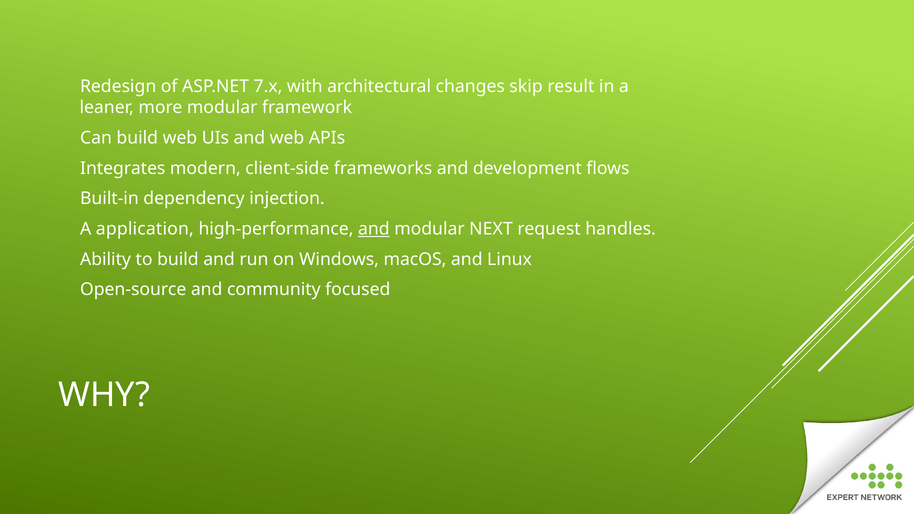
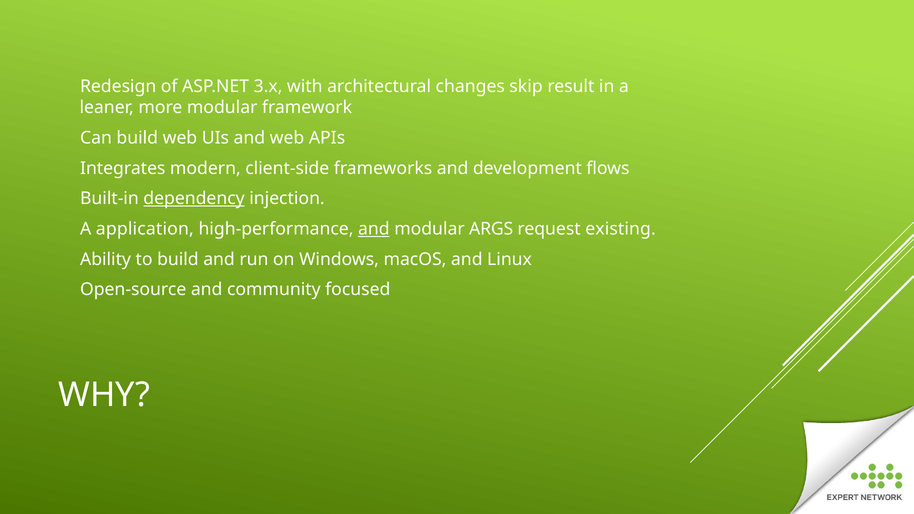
7.x: 7.x -> 3.x (268, 87)
dependency underline: none -> present (194, 199)
NEXT: NEXT -> ARGS (491, 229)
handles: handles -> existing (621, 229)
